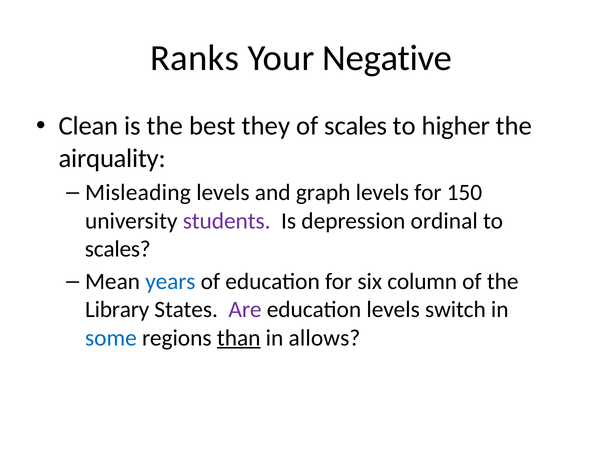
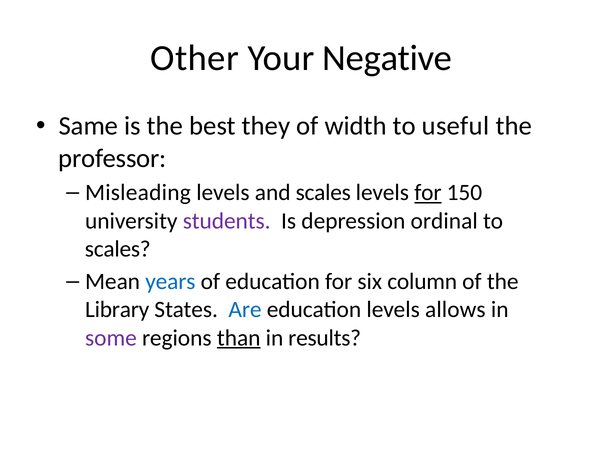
Ranks: Ranks -> Other (195, 58)
Clean: Clean -> Same (88, 126)
of scales: scales -> width (356, 126)
higher: higher -> useful (456, 126)
airquality: airquality -> professor (112, 158)
and graph: graph -> scales (323, 193)
for underline: none -> present (428, 193)
Are colour: purple -> blue (245, 310)
switch: switch -> allows (455, 310)
some colour: blue -> purple (111, 338)
allows: allows -> results (325, 338)
